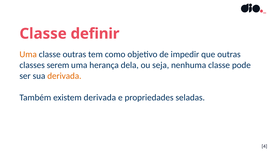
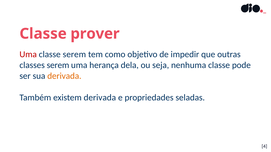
definir: definir -> prover (95, 34)
Uma colour: orange -> red (28, 55)
classe outras: outras -> serem (74, 55)
